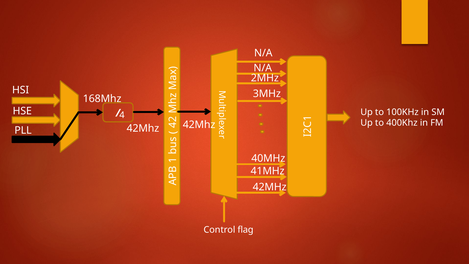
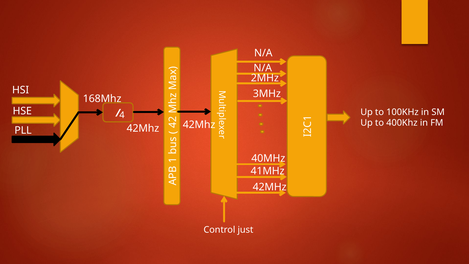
flag: flag -> just (245, 230)
